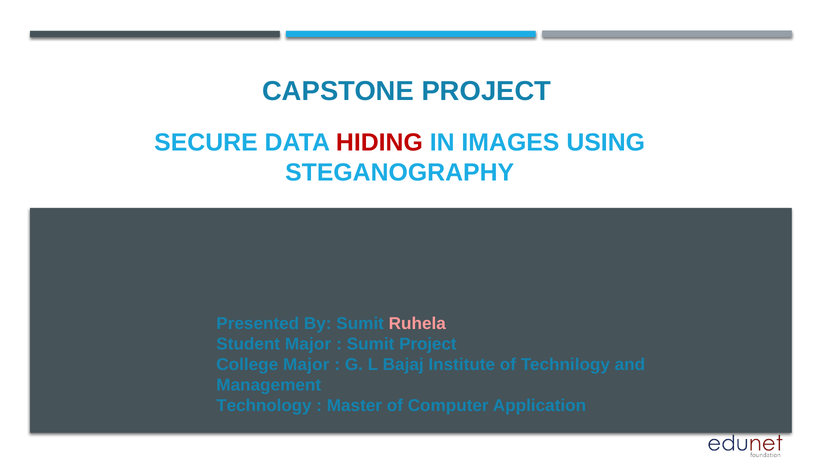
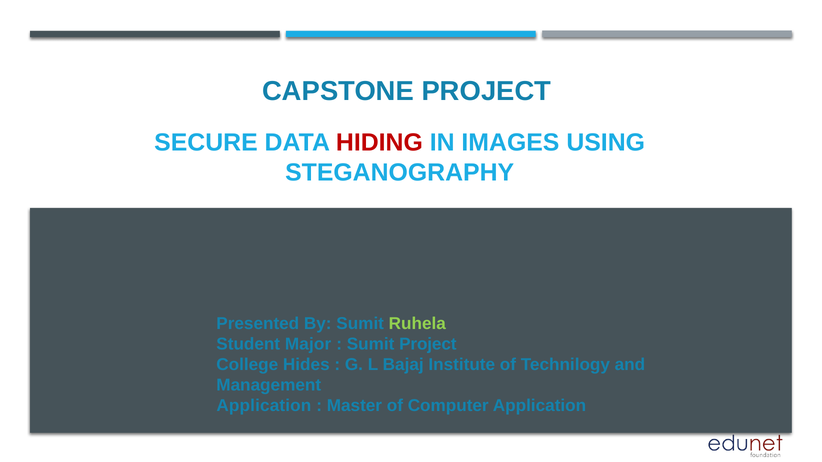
Ruhela colour: pink -> light green (417, 324)
College Major: Major -> Hides (306, 365)
Technology: Technology -> Application (264, 406)
